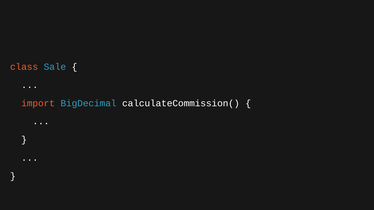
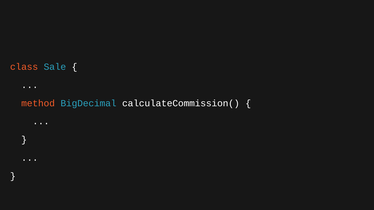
import: import -> method (38, 103)
